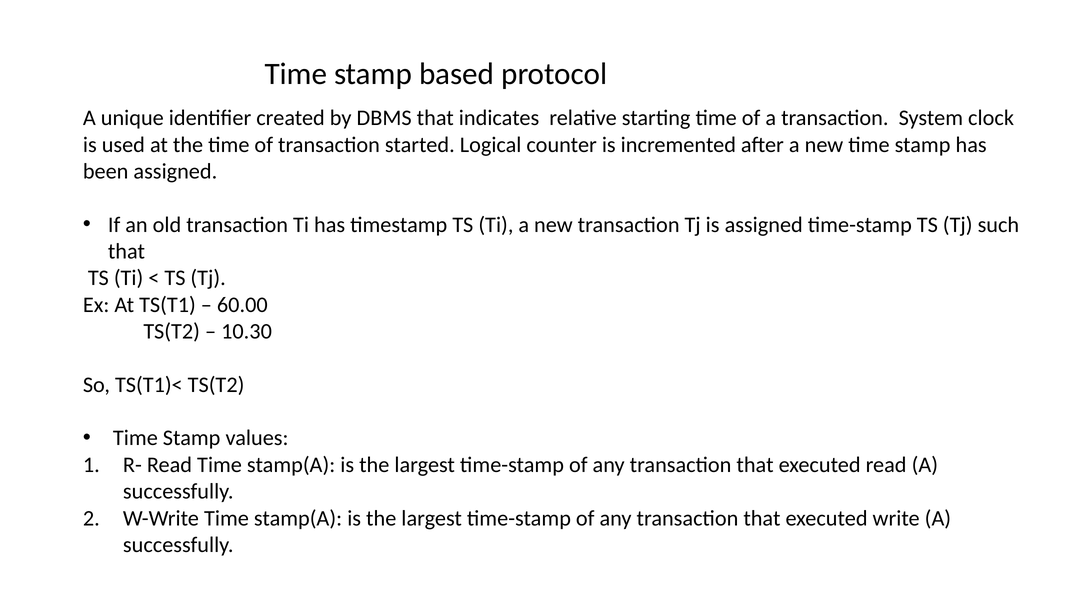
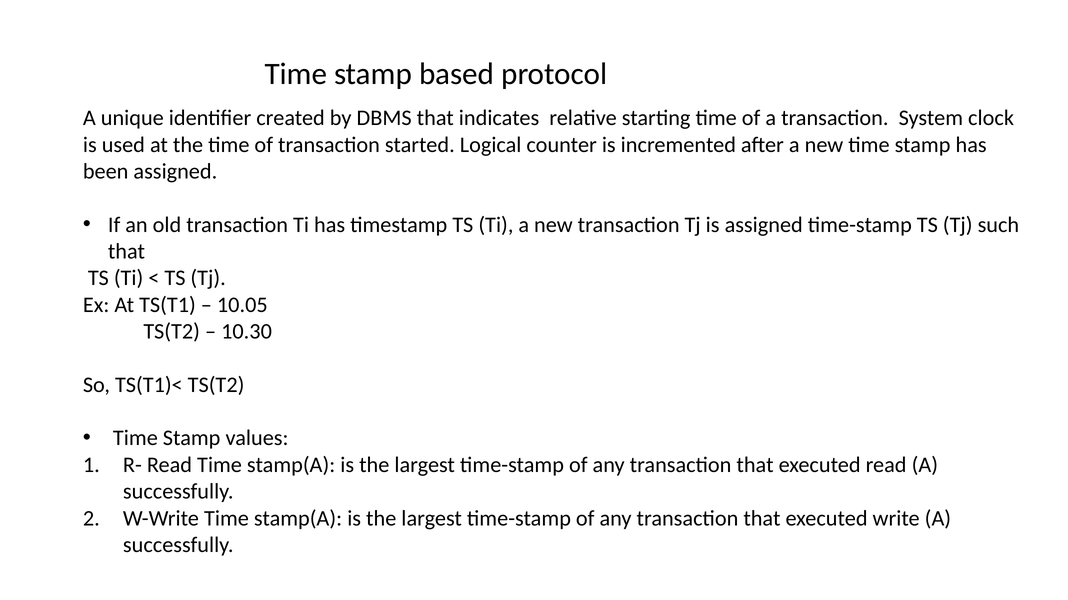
60.00: 60.00 -> 10.05 (242, 305)
